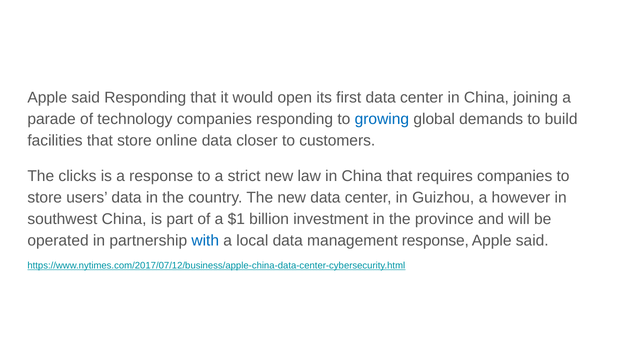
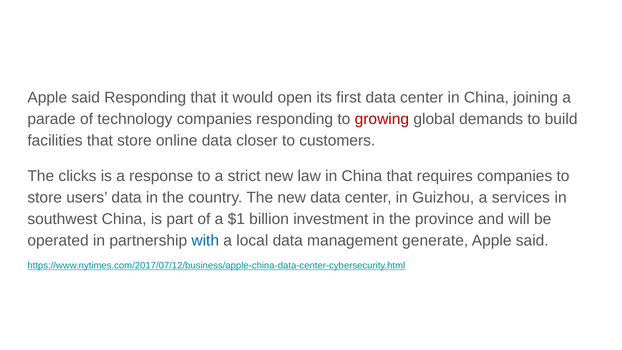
growing colour: blue -> red (382, 119)
however: however -> services (521, 197)
management response: response -> generate (435, 240)
